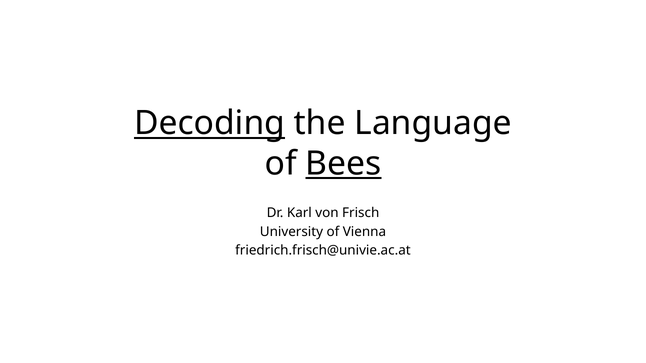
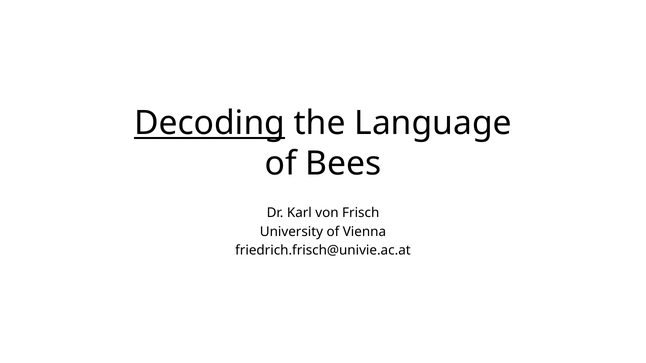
Bees underline: present -> none (343, 164)
